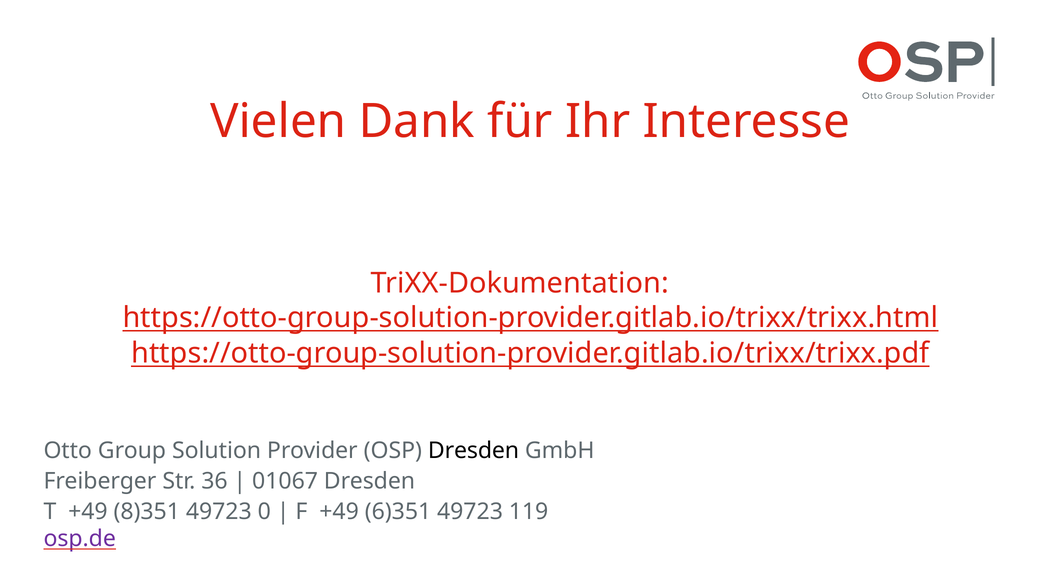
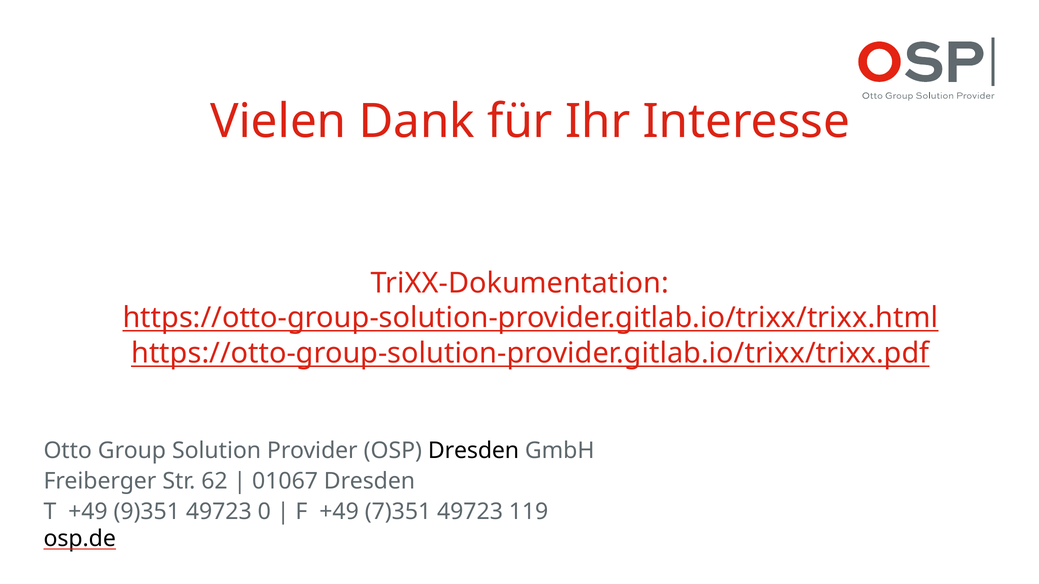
36: 36 -> 62 (214, 481)
8)351: 8)351 -> 9)351 (147, 512)
6)351: 6)351 -> 7)351 (398, 512)
osp.de colour: purple -> black (80, 539)
